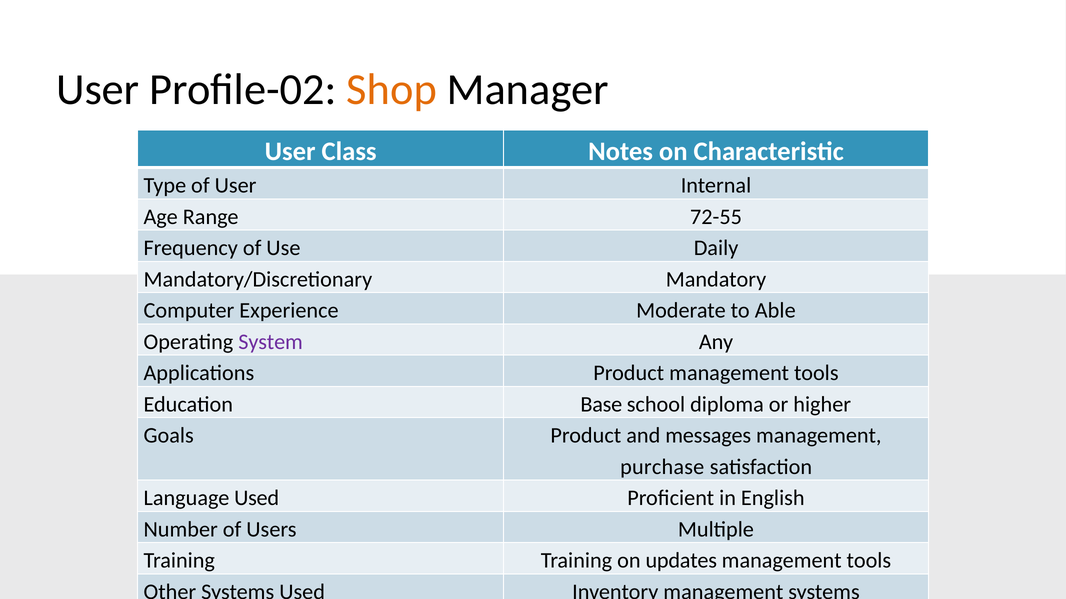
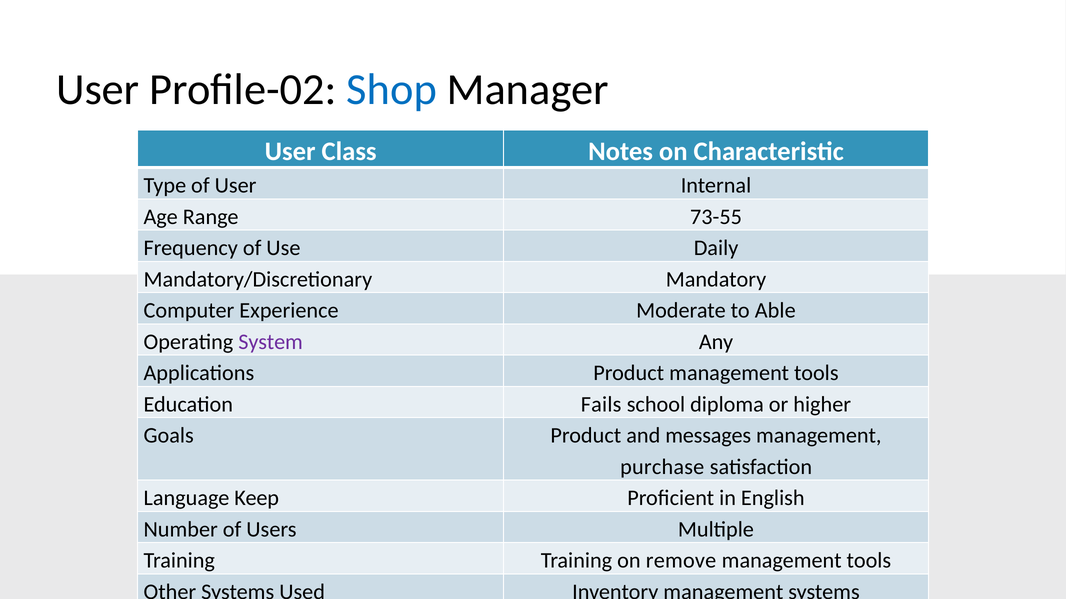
Shop colour: orange -> blue (392, 90)
72-55: 72-55 -> 73-55 (716, 217)
Base: Base -> Fails (601, 405)
Language Used: Used -> Keep (257, 498)
updates: updates -> remove (681, 561)
